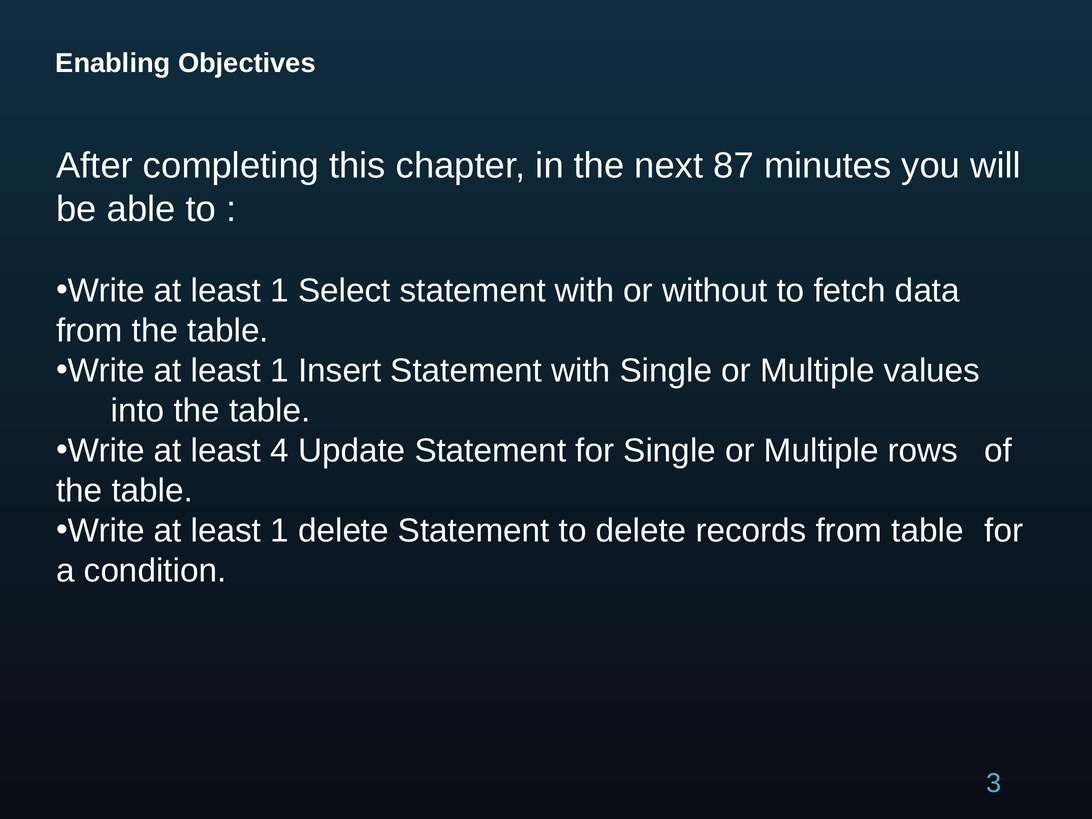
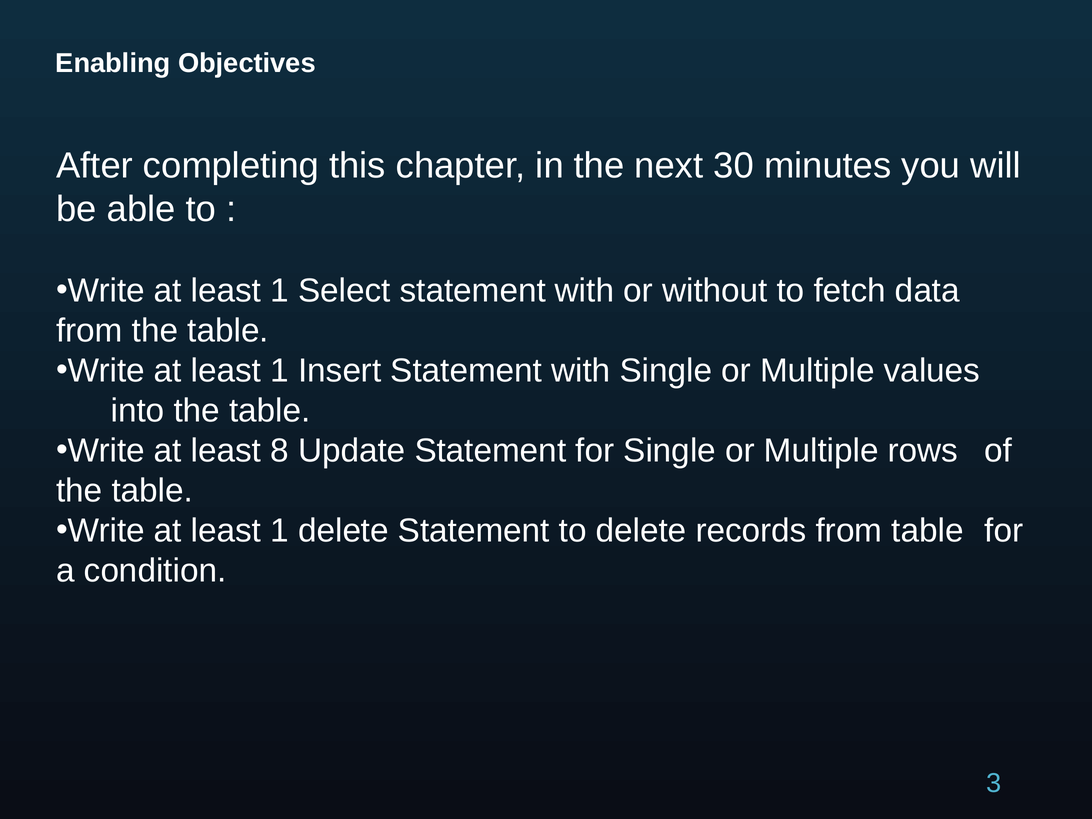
87: 87 -> 30 (734, 166)
4: 4 -> 8 (280, 451)
